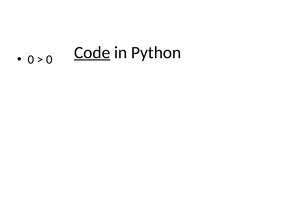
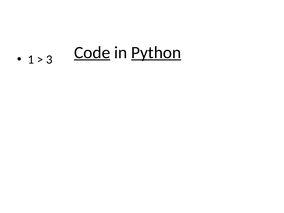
Python underline: none -> present (156, 53)
0: 0 -> 1 (31, 60)
0: 0 -> 3 (49, 60)
